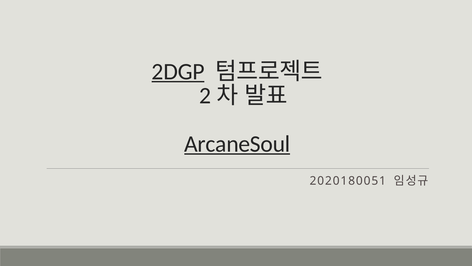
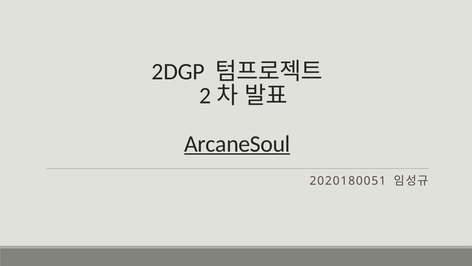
2DGP underline: present -> none (178, 71)
